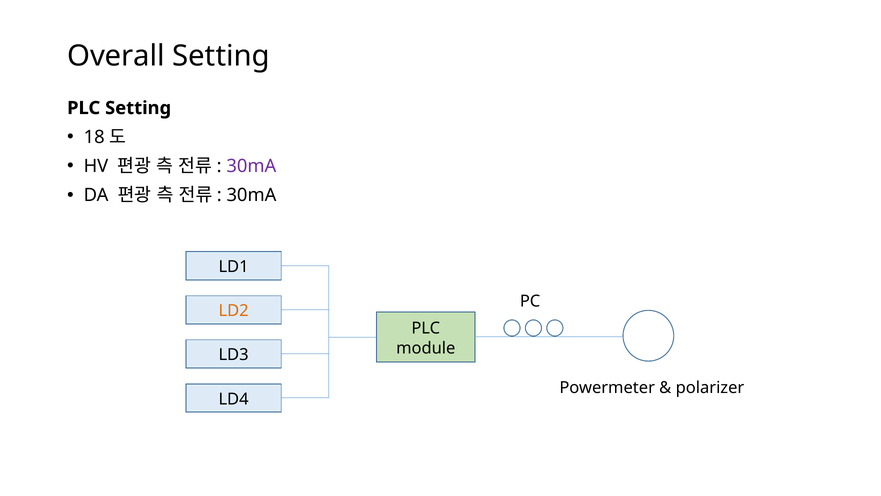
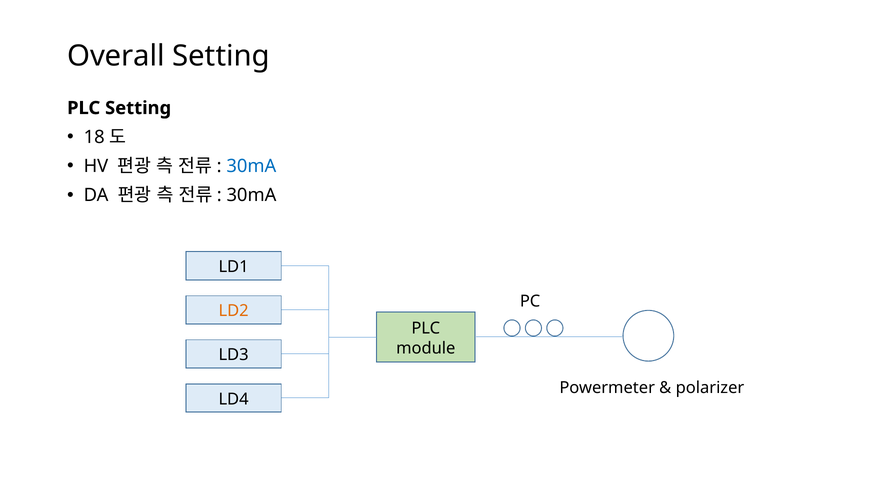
30mA colour: purple -> blue (251, 166)
